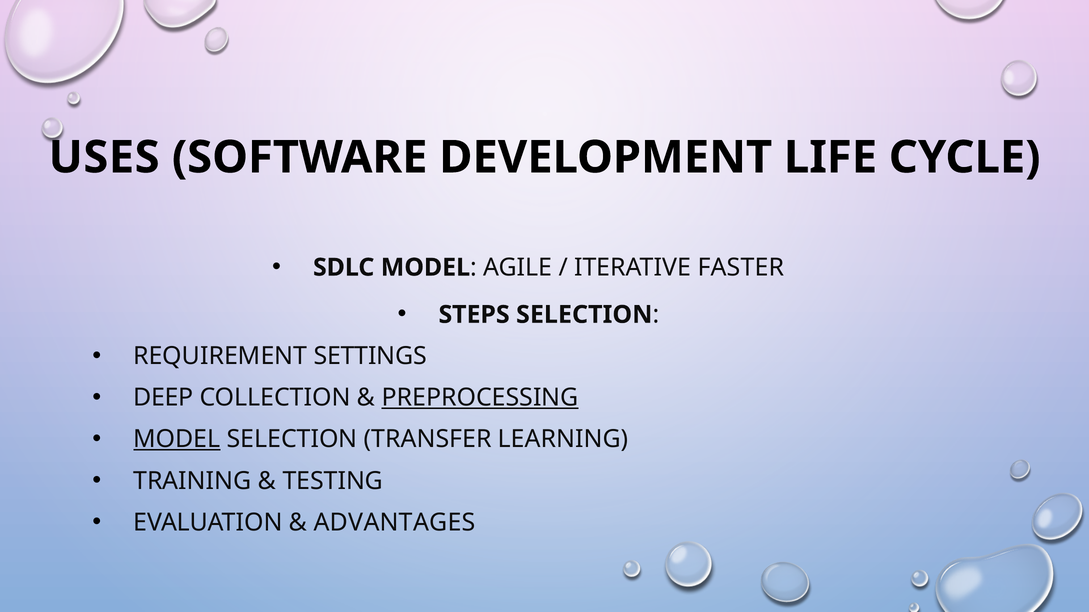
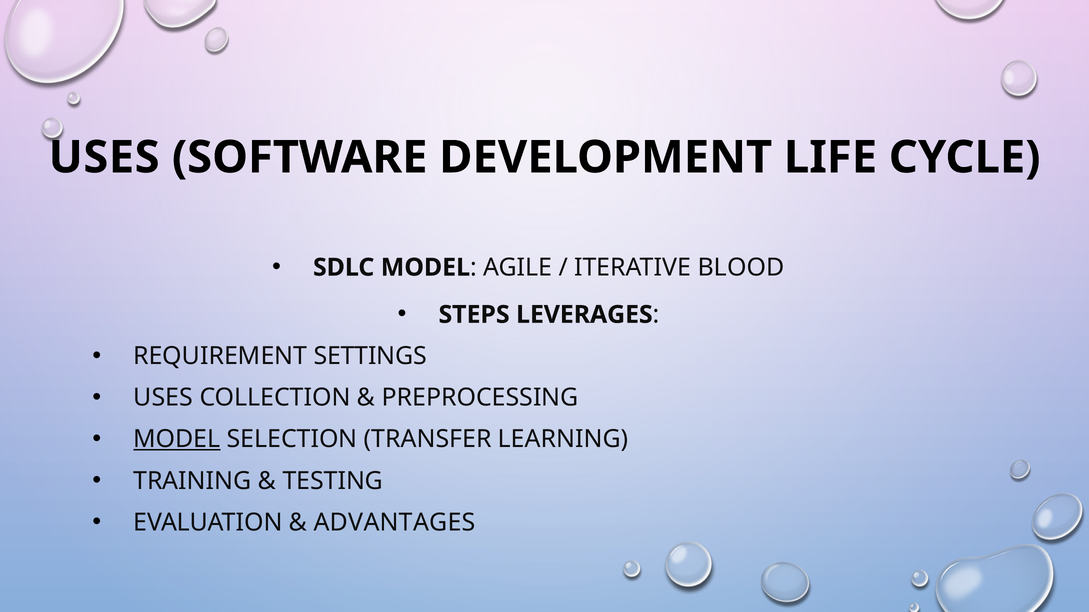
FASTER: FASTER -> BLOOD (741, 268)
STEPS SELECTION: SELECTION -> LEVERAGES (584, 315)
DEEP: DEEP -> USES (163, 398)
PREPROCESSING underline: present -> none (480, 398)
